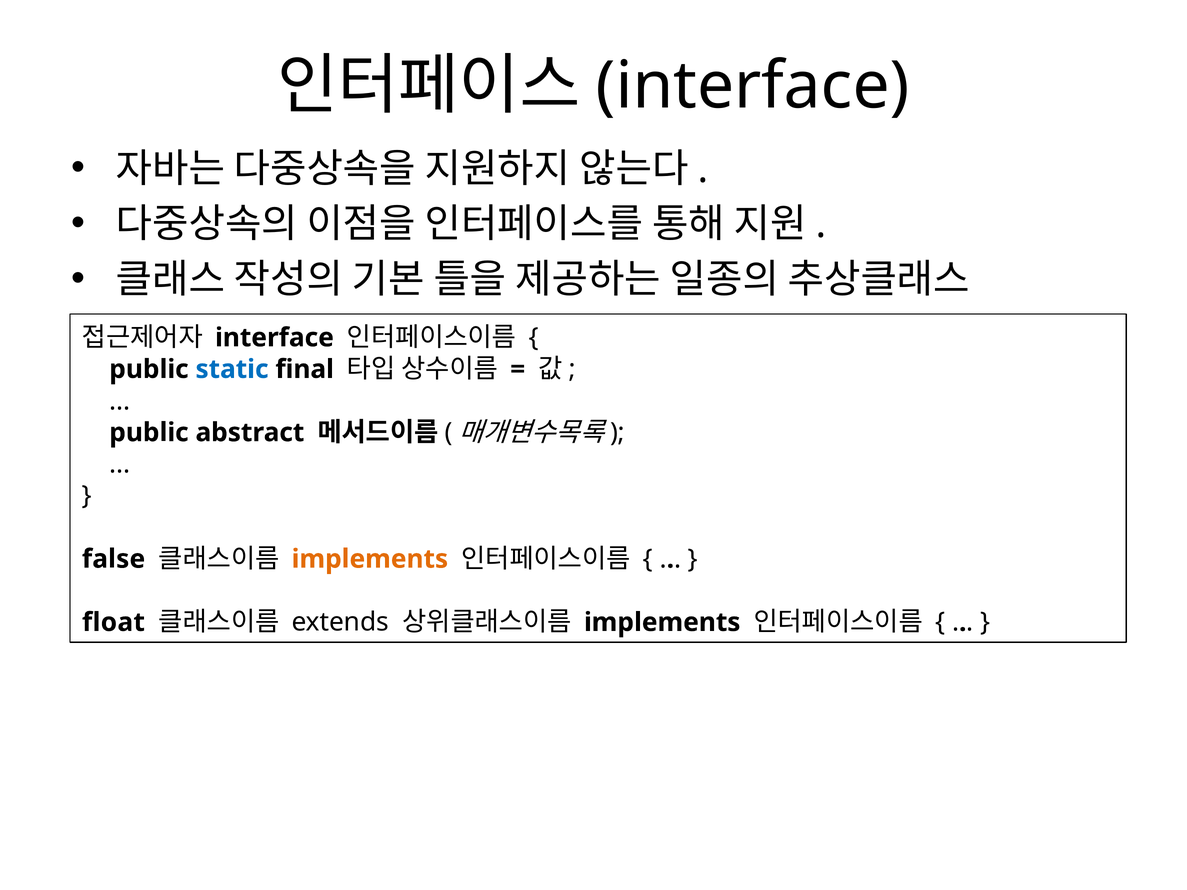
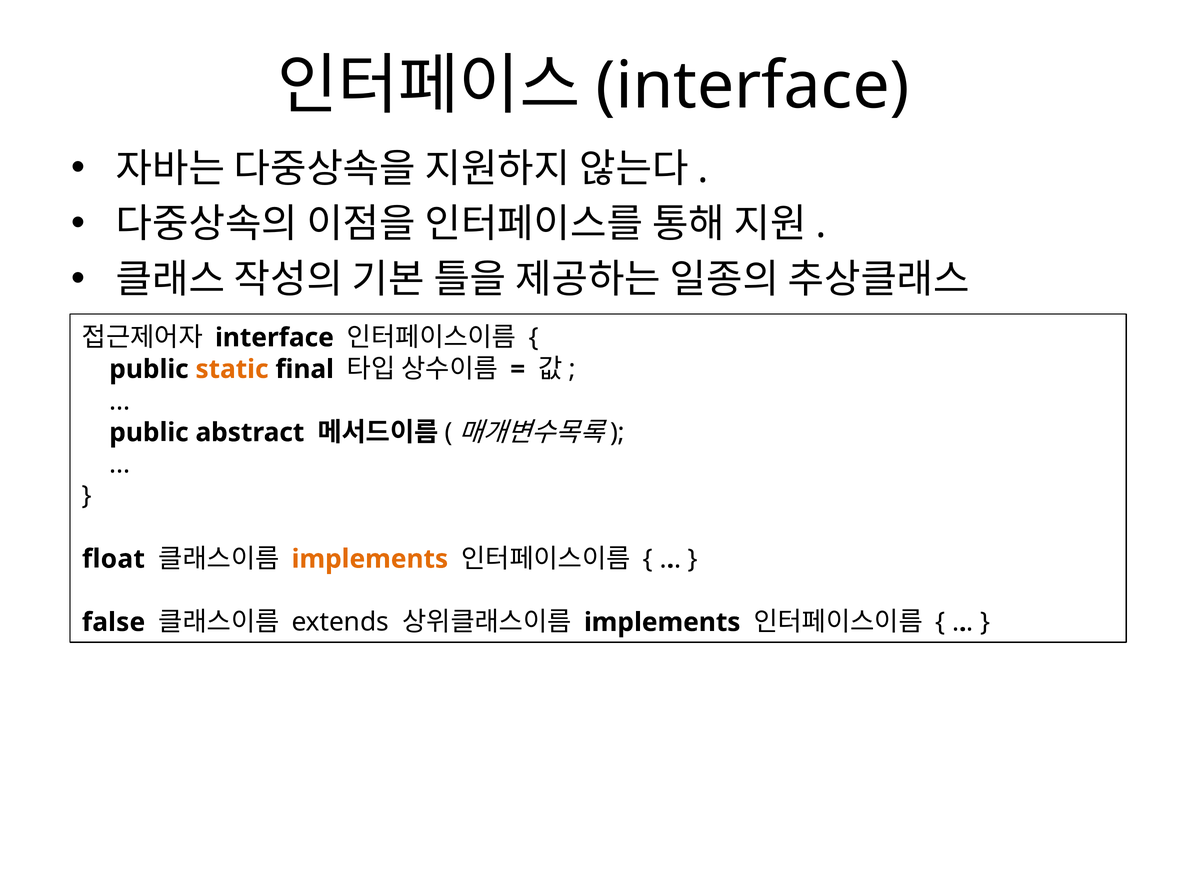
static colour: blue -> orange (232, 369)
false: false -> float (113, 559)
float: float -> false (114, 622)
